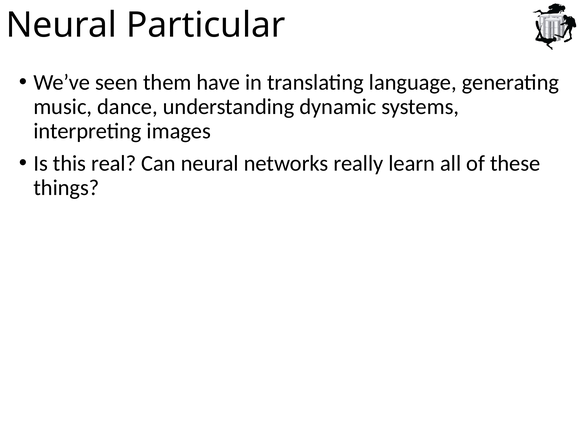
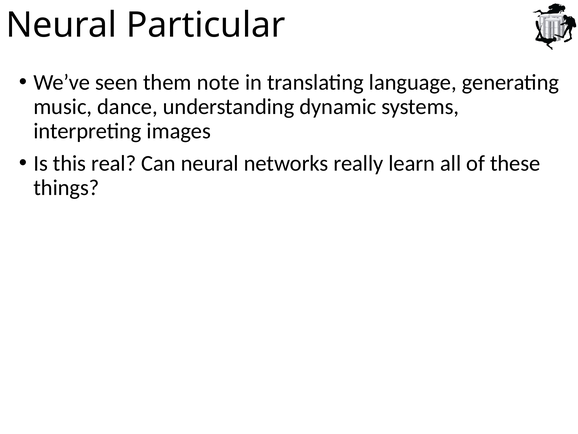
have: have -> note (218, 82)
